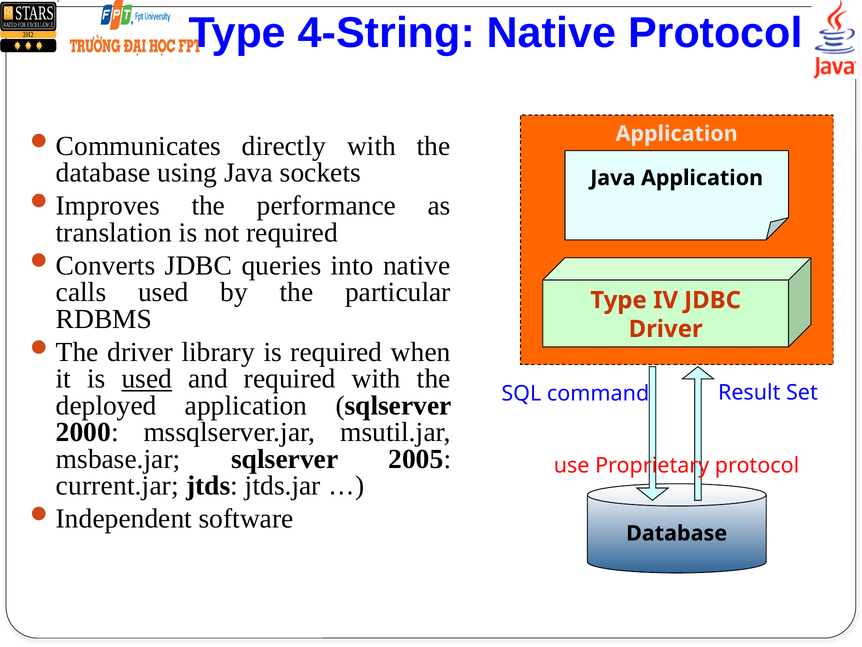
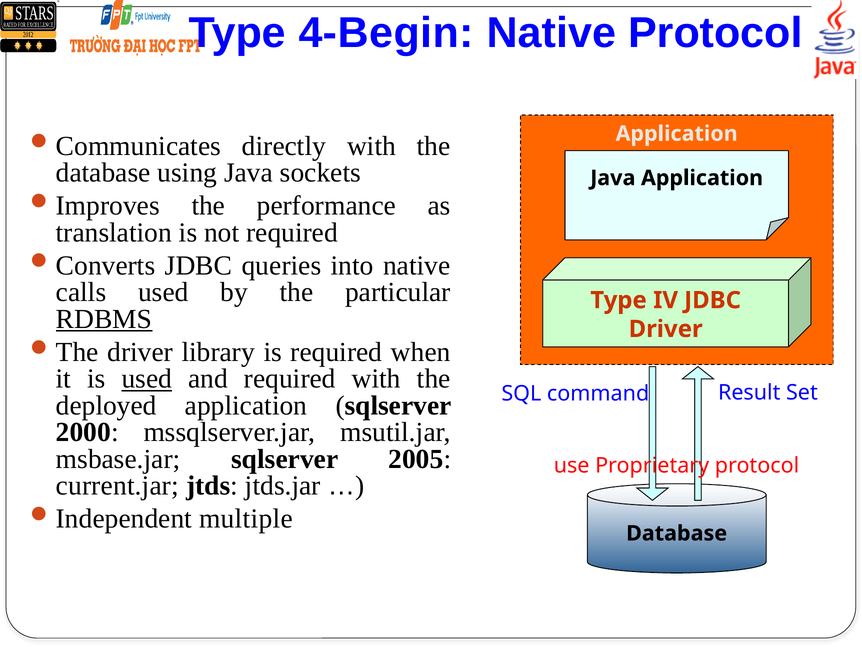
4-String: 4-String -> 4-Begin (386, 33)
RDBMS underline: none -> present (104, 319)
software: software -> multiple (246, 519)
